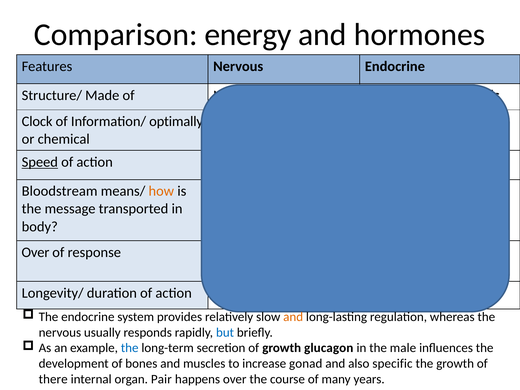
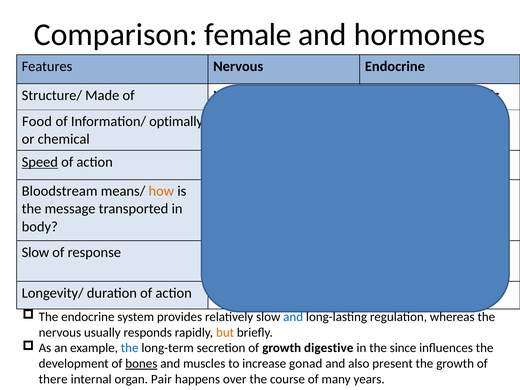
energy: energy -> female (248, 35)
Clock: Clock -> Food (37, 121)
Over: Over -> Slow (35, 252)
and colour: orange -> blue (293, 317)
but colour: blue -> orange (225, 332)
glucagon: glucagon -> digestive (329, 348)
male: male -> since (403, 348)
bones underline: none -> present (141, 364)
specific: specific -> present (393, 364)
